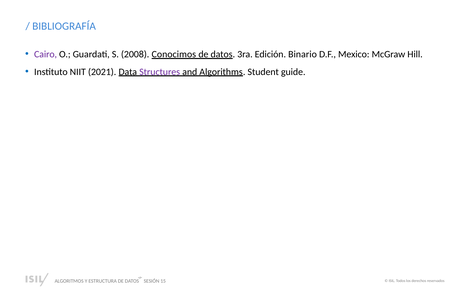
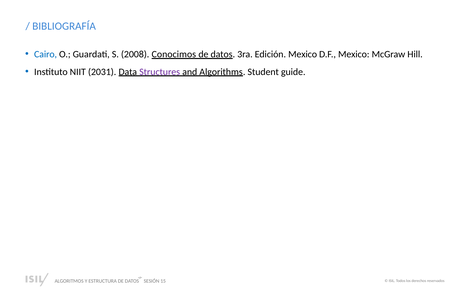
Cairo colour: purple -> blue (46, 54)
Edición Binario: Binario -> Mexico (303, 54)
2021: 2021 -> 2031 (102, 72)
